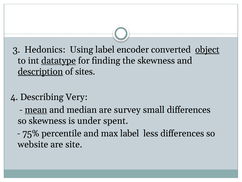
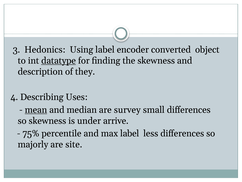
object underline: present -> none (207, 50)
description underline: present -> none (40, 71)
sites: sites -> they (85, 71)
Very: Very -> Uses (77, 97)
spent: spent -> arrive (116, 120)
website: website -> majorly (33, 144)
